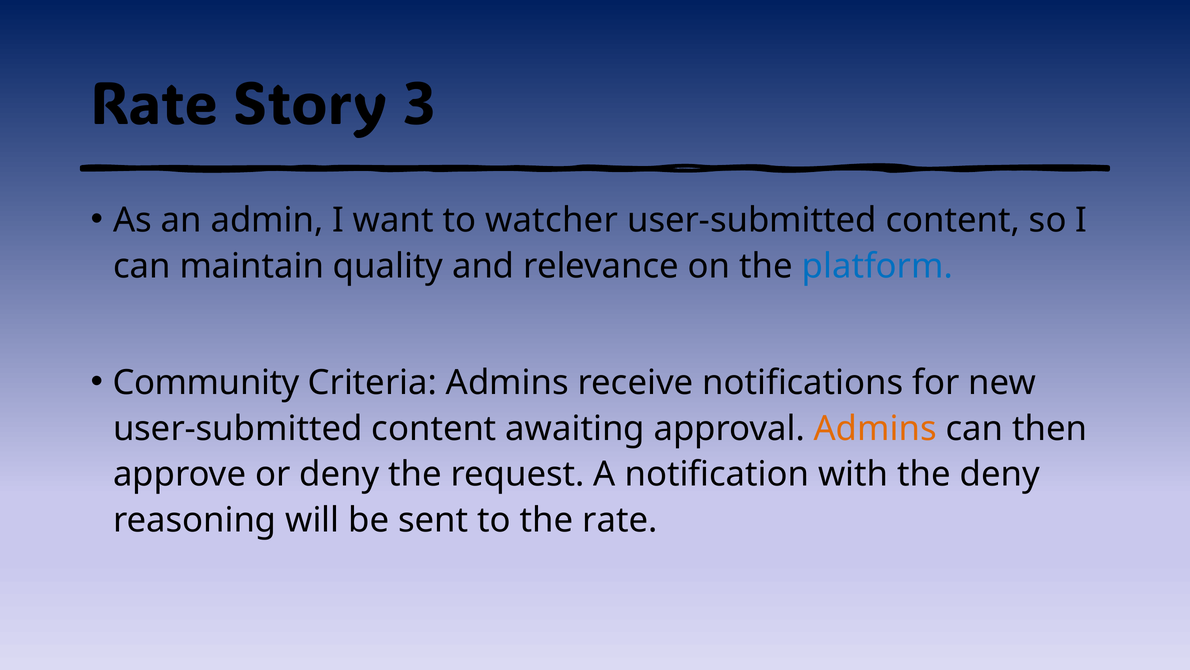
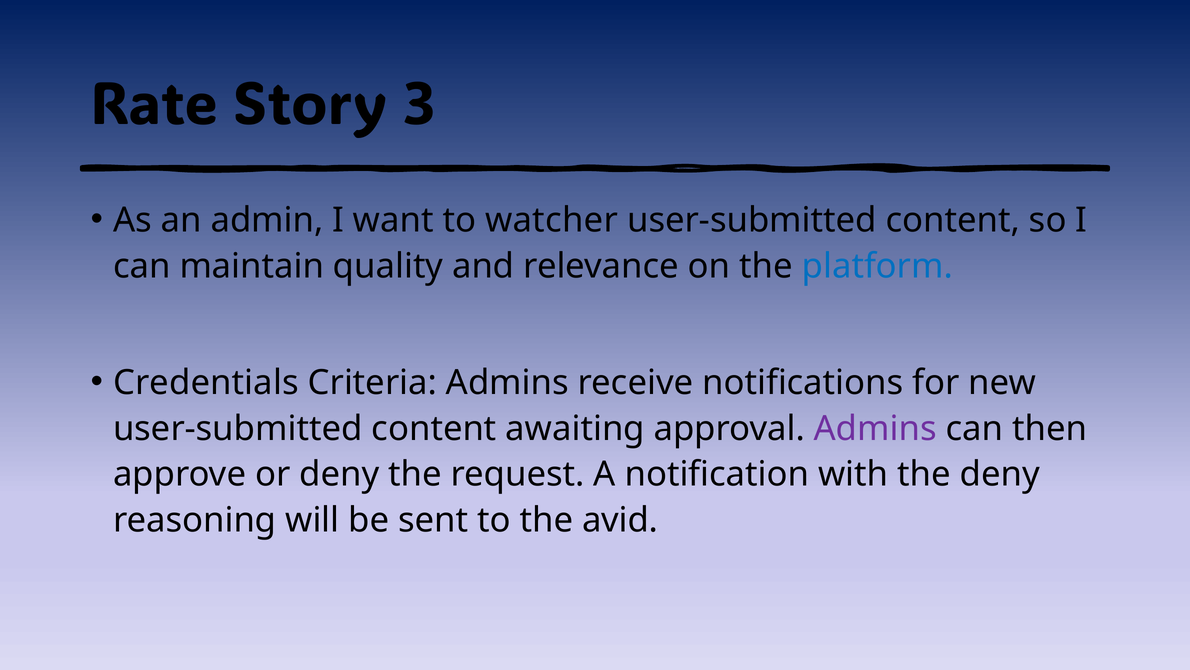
Community: Community -> Credentials (206, 382)
Admins colour: orange -> purple (875, 428)
the rate: rate -> avid (620, 520)
